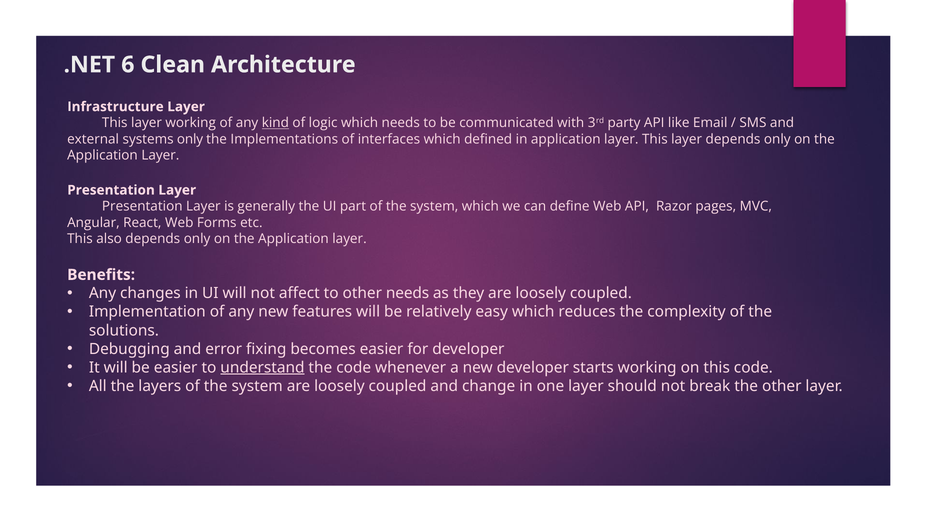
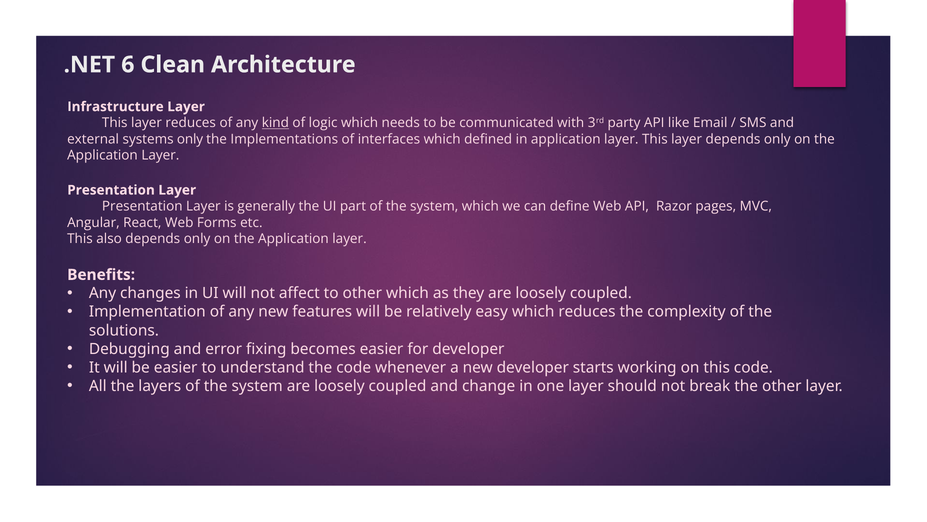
layer working: working -> reduces (191, 123)
other needs: needs -> which (407, 293)
understand underline: present -> none (262, 367)
